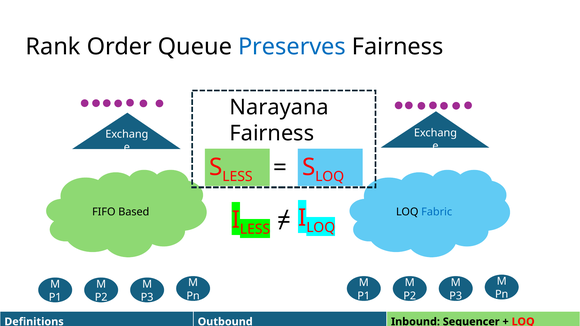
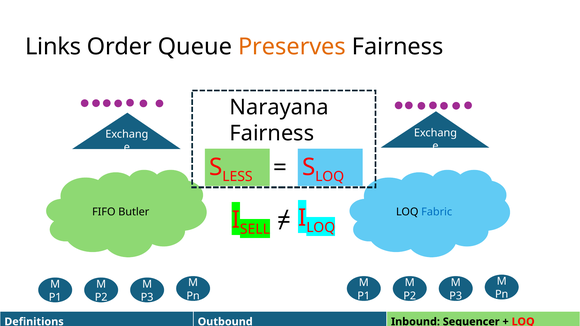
Rank: Rank -> Links (53, 47)
Preserves colour: blue -> orange (292, 47)
Based: Based -> Butler (134, 212)
LESS: LESS -> SELL (255, 229)
